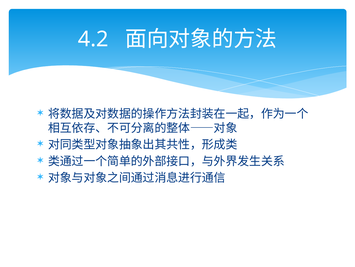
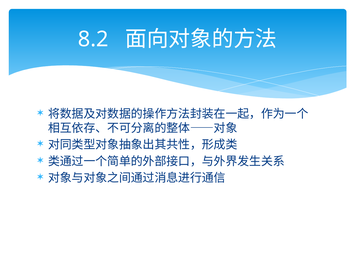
4.2: 4.2 -> 8.2 (93, 39)
